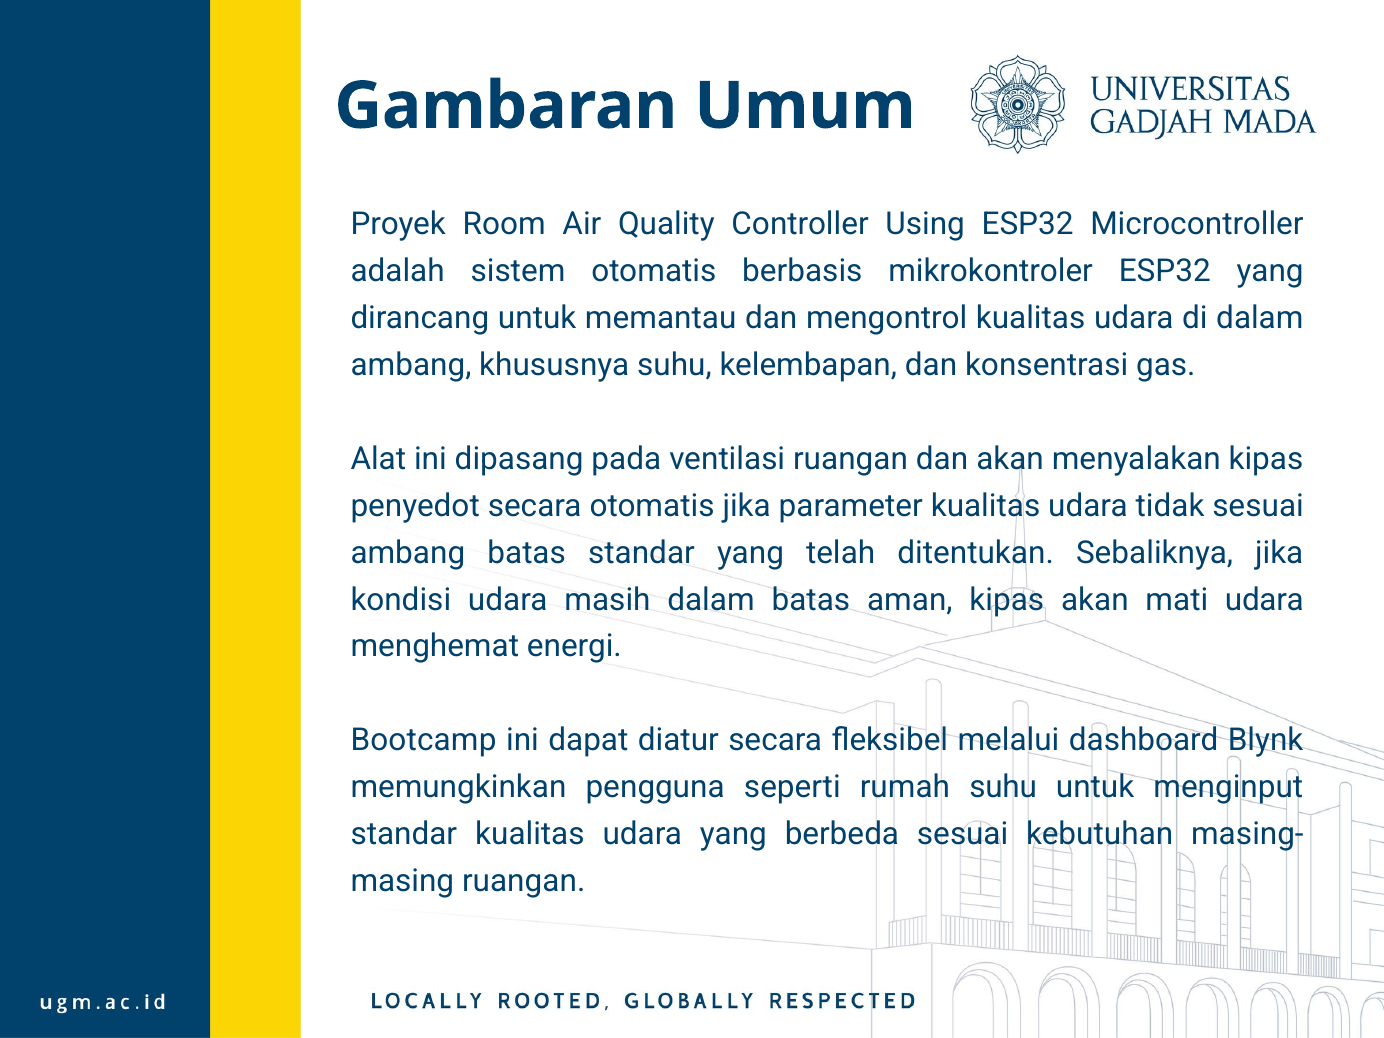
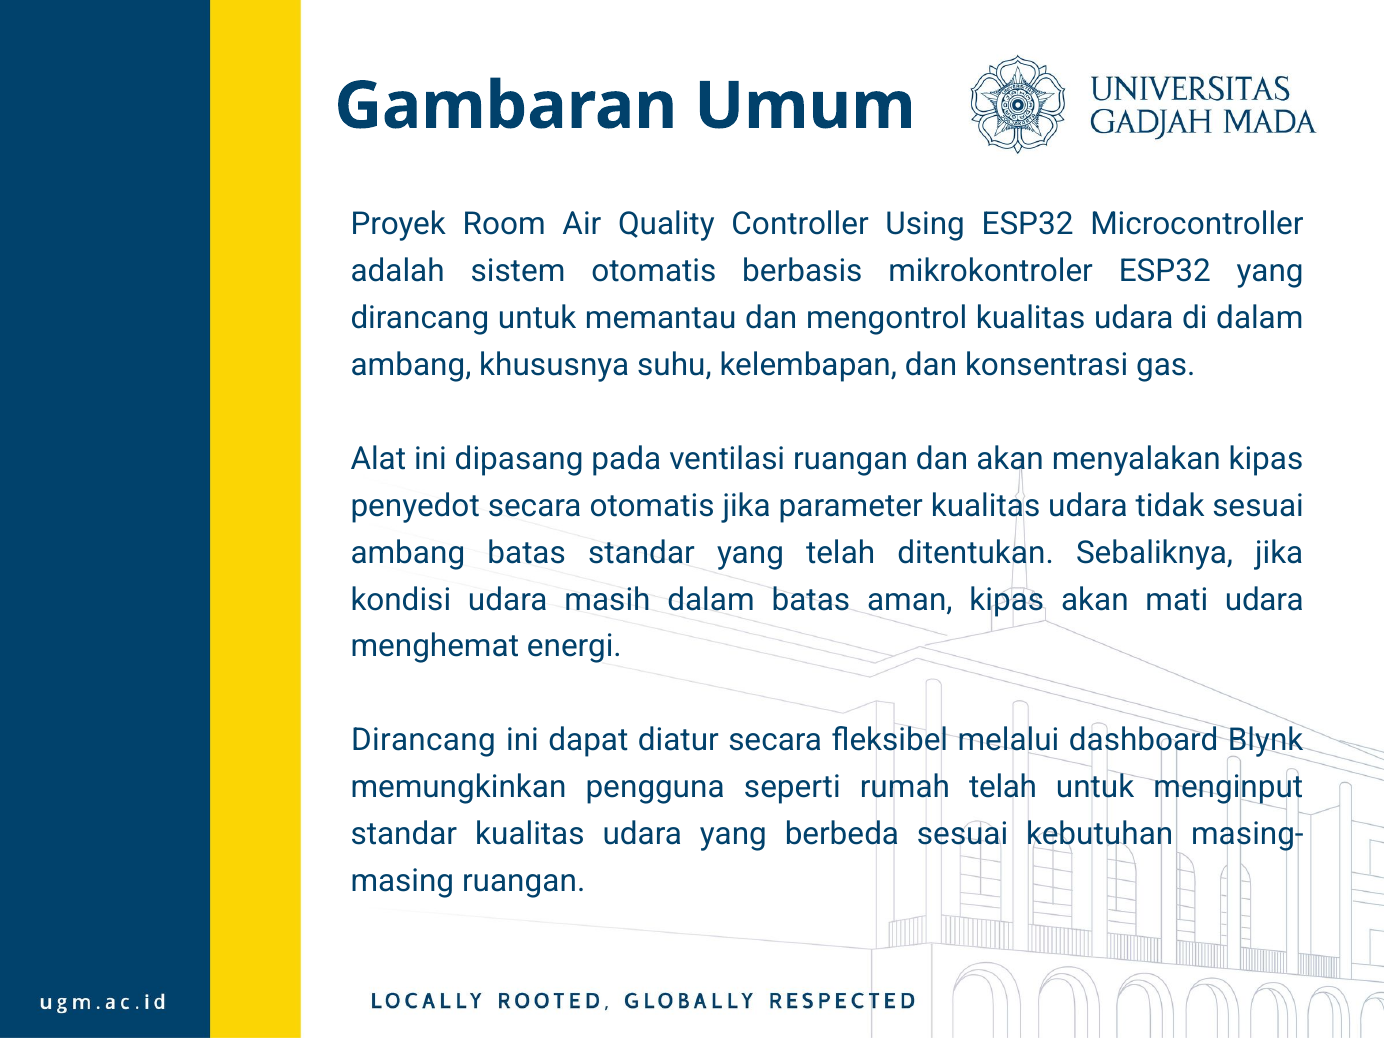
Bootcamp: Bootcamp -> Dirancang (423, 740)
rumah suhu: suhu -> telah (1003, 787)
